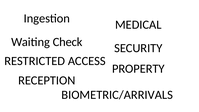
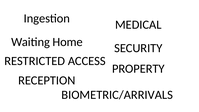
Check: Check -> Home (68, 42)
